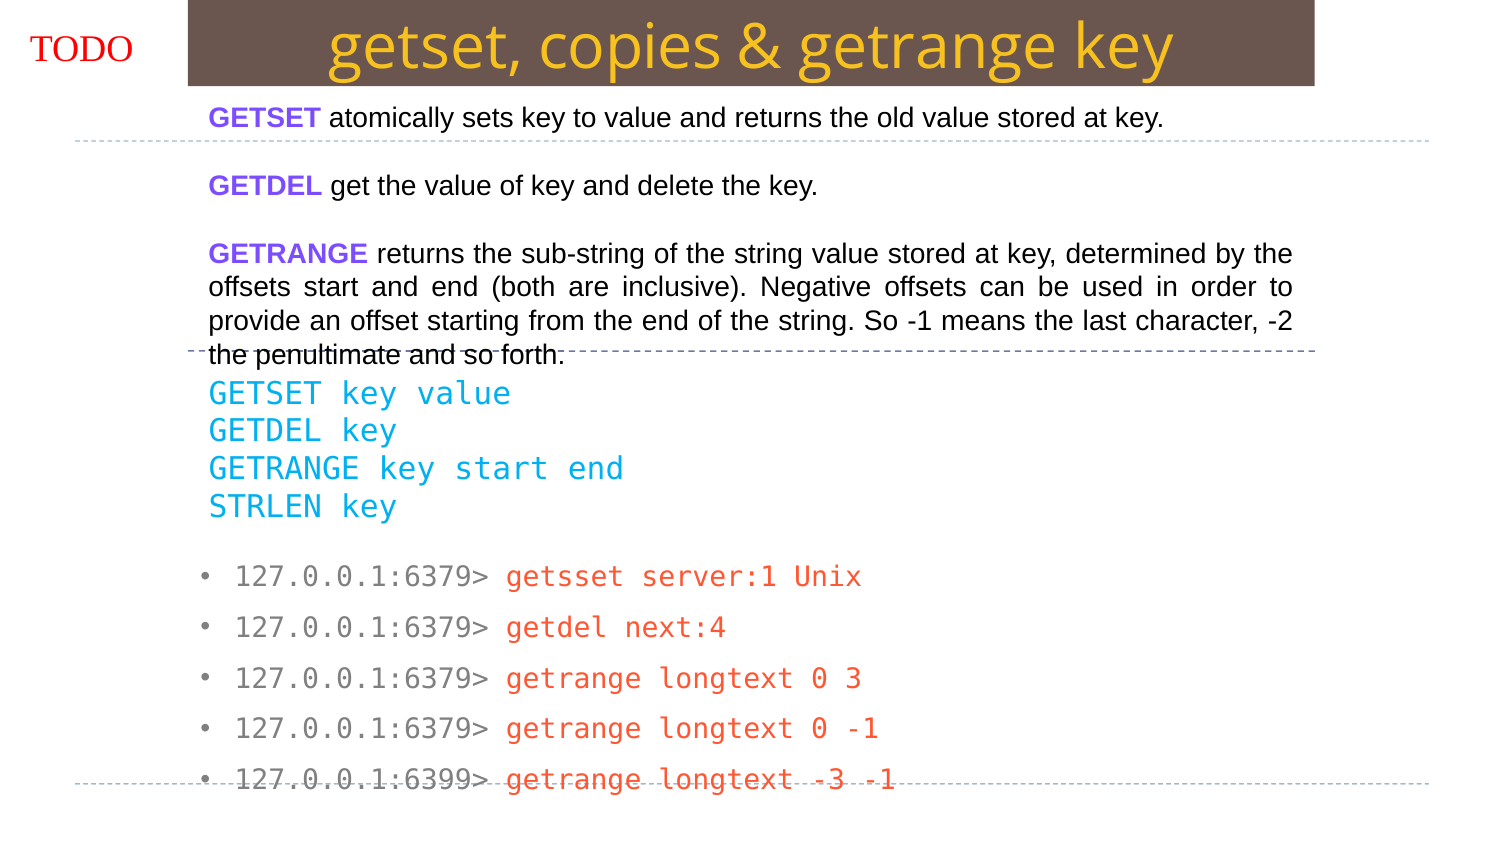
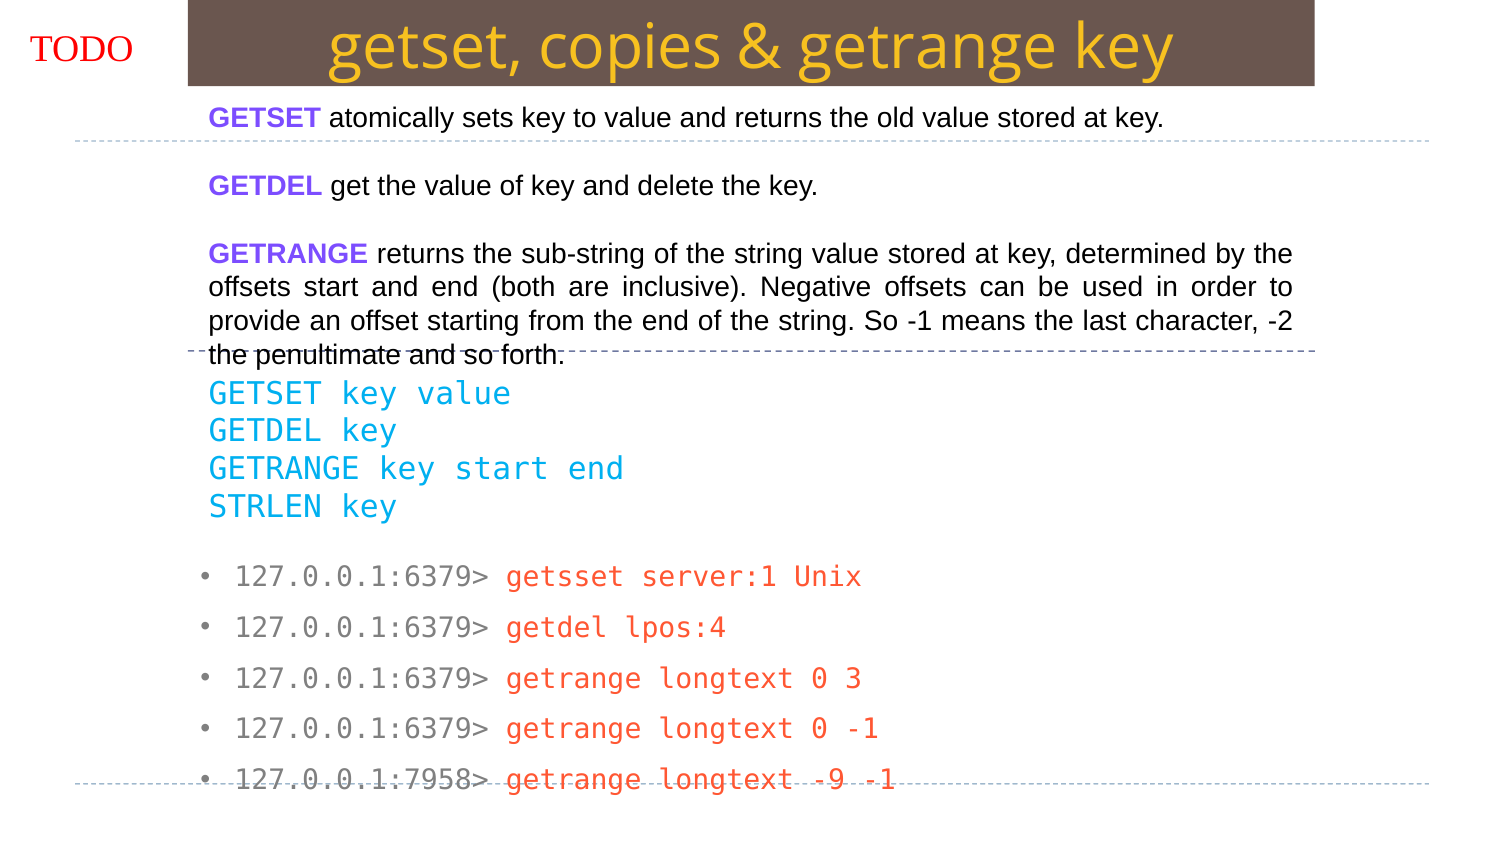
next:4: next:4 -> lpos:4 (675, 628)
127.0.0.1:6399>: 127.0.0.1:6399> -> 127.0.0.1:7958> (362, 780)
-3: -3 -> -9 (828, 780)
